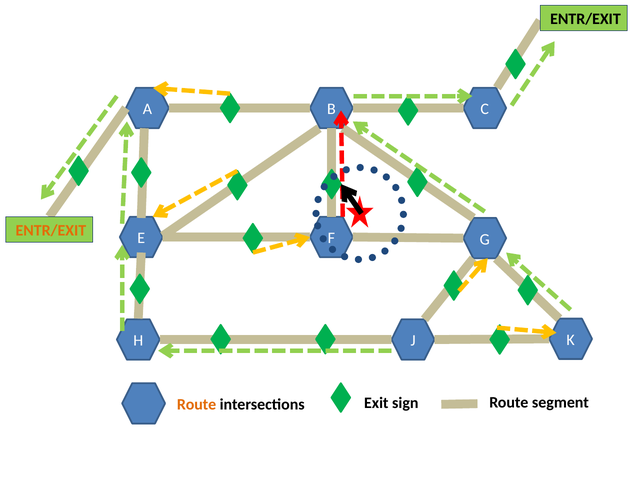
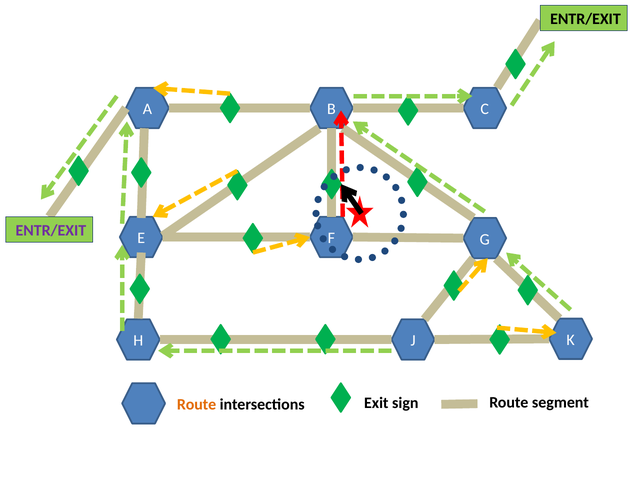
ENTR/EXIT colour: orange -> purple (51, 230)
